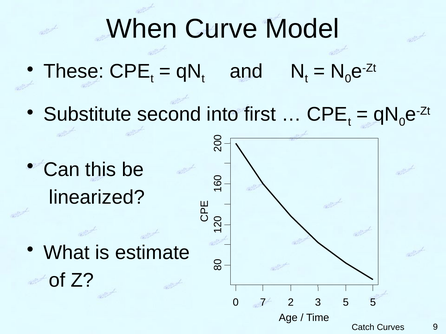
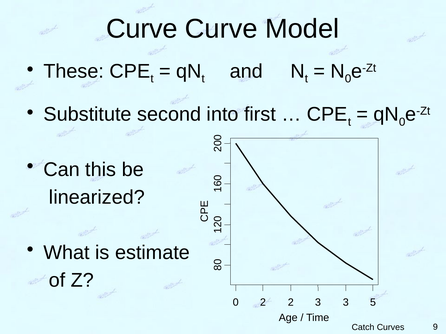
When: When -> Curve (142, 29)
7: 7 -> 2 (263, 303)
3 5: 5 -> 3 (346, 303)
